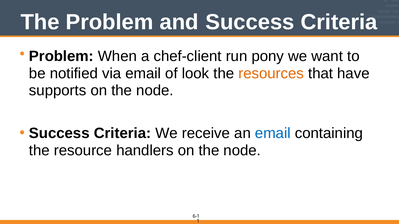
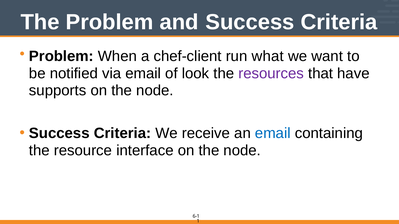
pony: pony -> what (268, 56)
resources colour: orange -> purple (271, 74)
handlers: handlers -> interface (145, 151)
